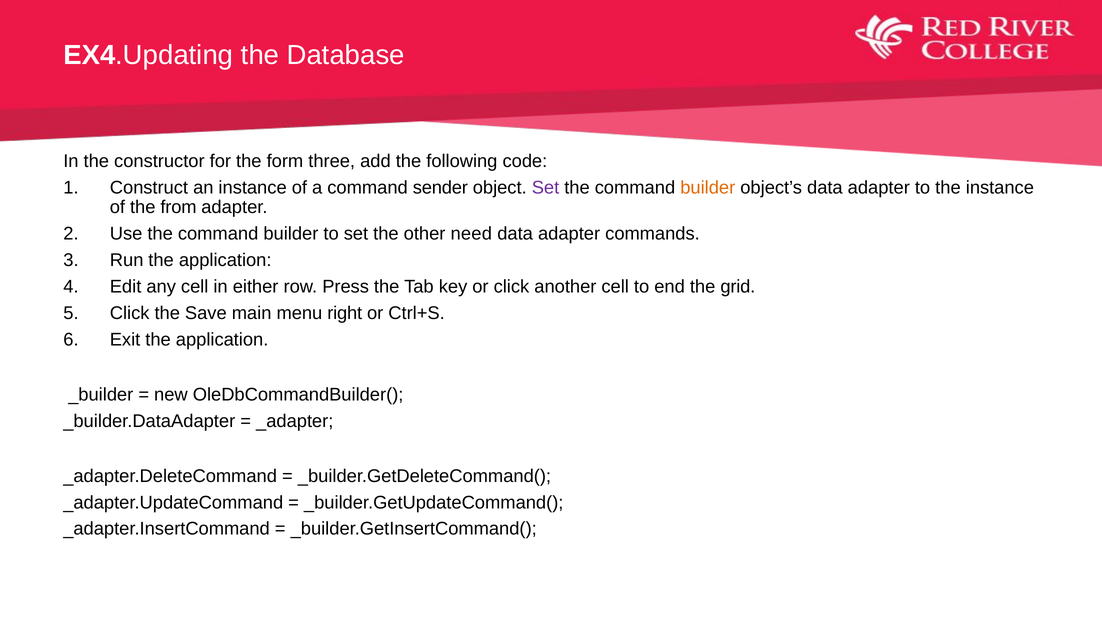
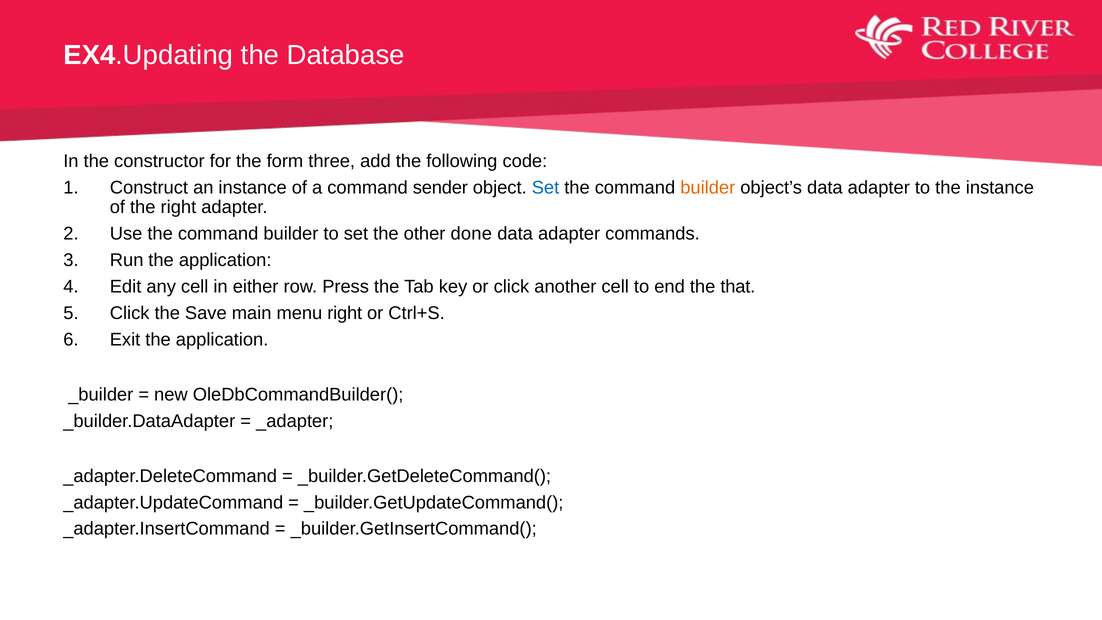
Set colour: purple -> blue (546, 187)
the from: from -> right (178, 207)
need: need -> done (471, 234)
grid: grid -> that (738, 287)
